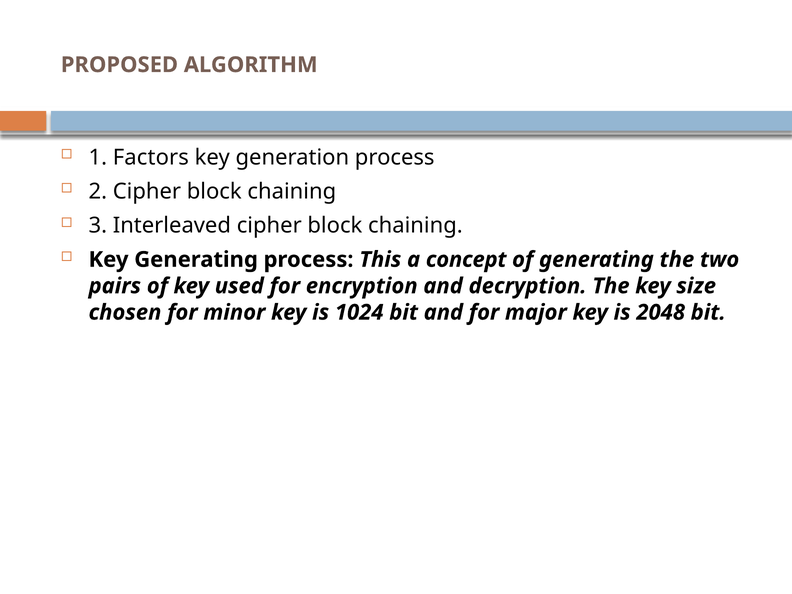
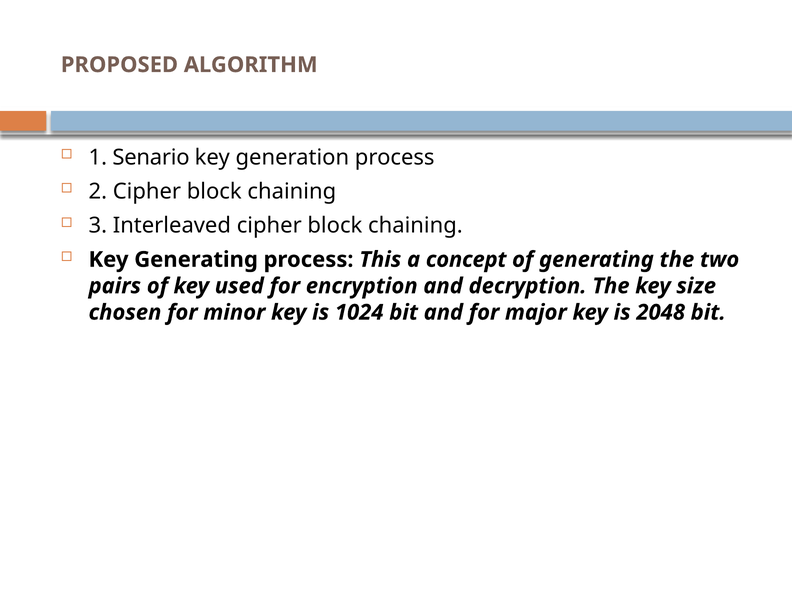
Factors: Factors -> Senario (151, 157)
